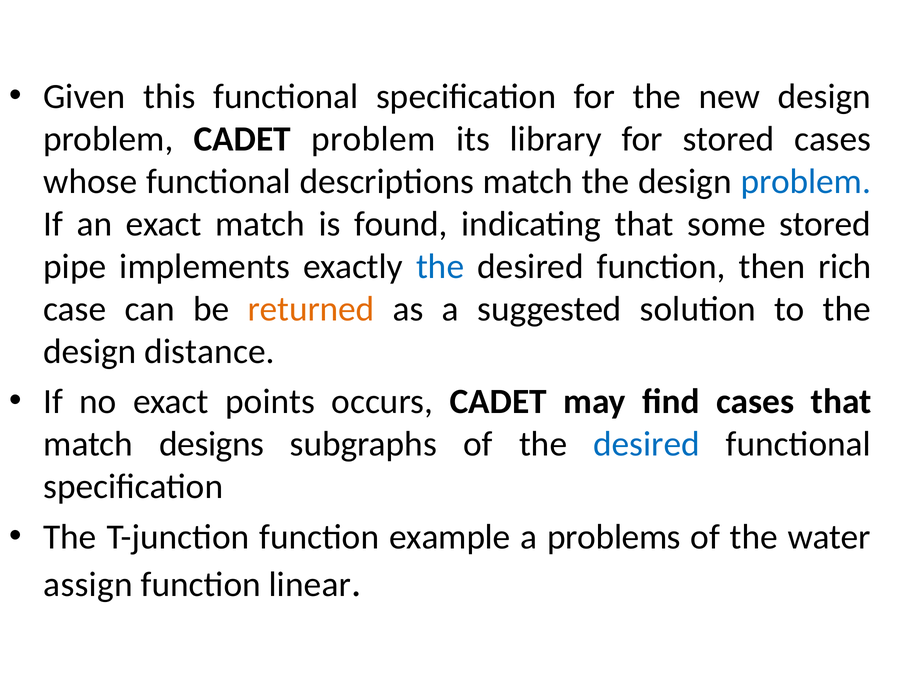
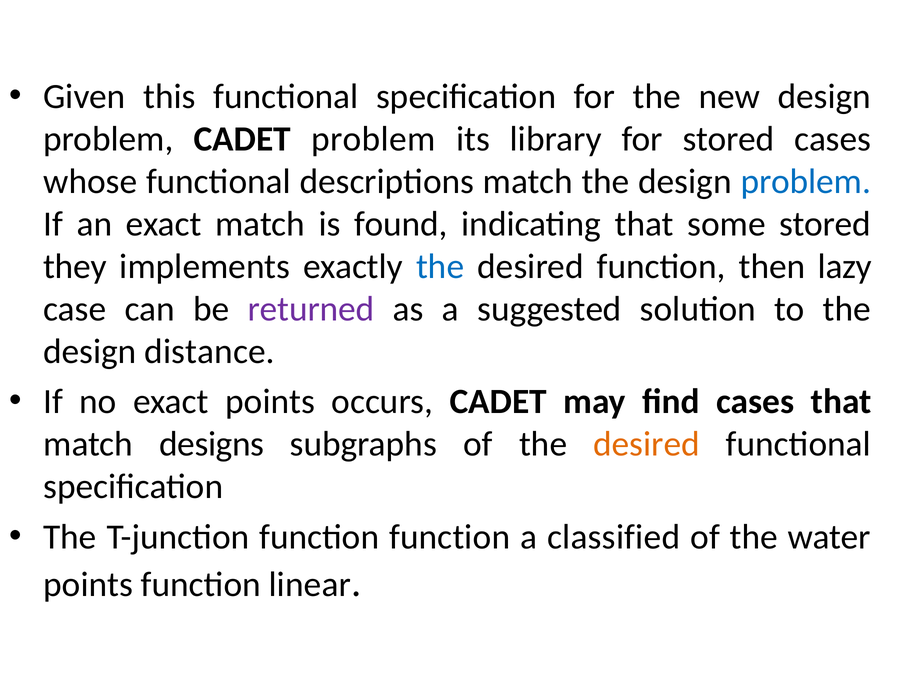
pipe: pipe -> they (75, 267)
rich: rich -> lazy (845, 267)
returned colour: orange -> purple (311, 309)
desired colour: blue -> orange (647, 444)
function example: example -> function (450, 537)
problems: problems -> classified (614, 537)
assign: assign -> points (88, 585)
